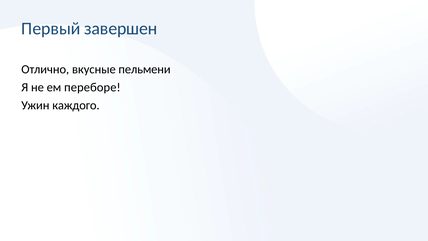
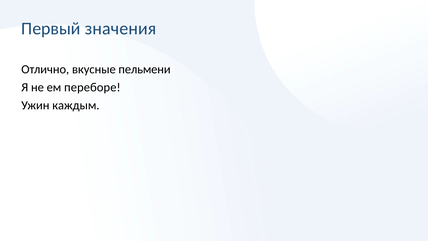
завершен: завершен -> значения (121, 28)
каждого: каждого -> каждым (76, 105)
